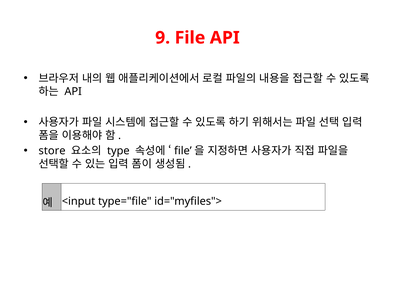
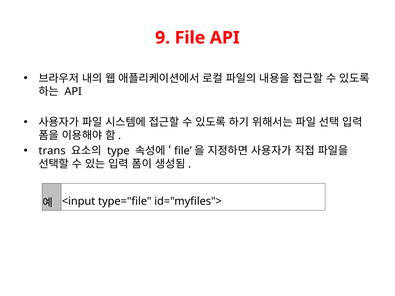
store: store -> trans (52, 151)
